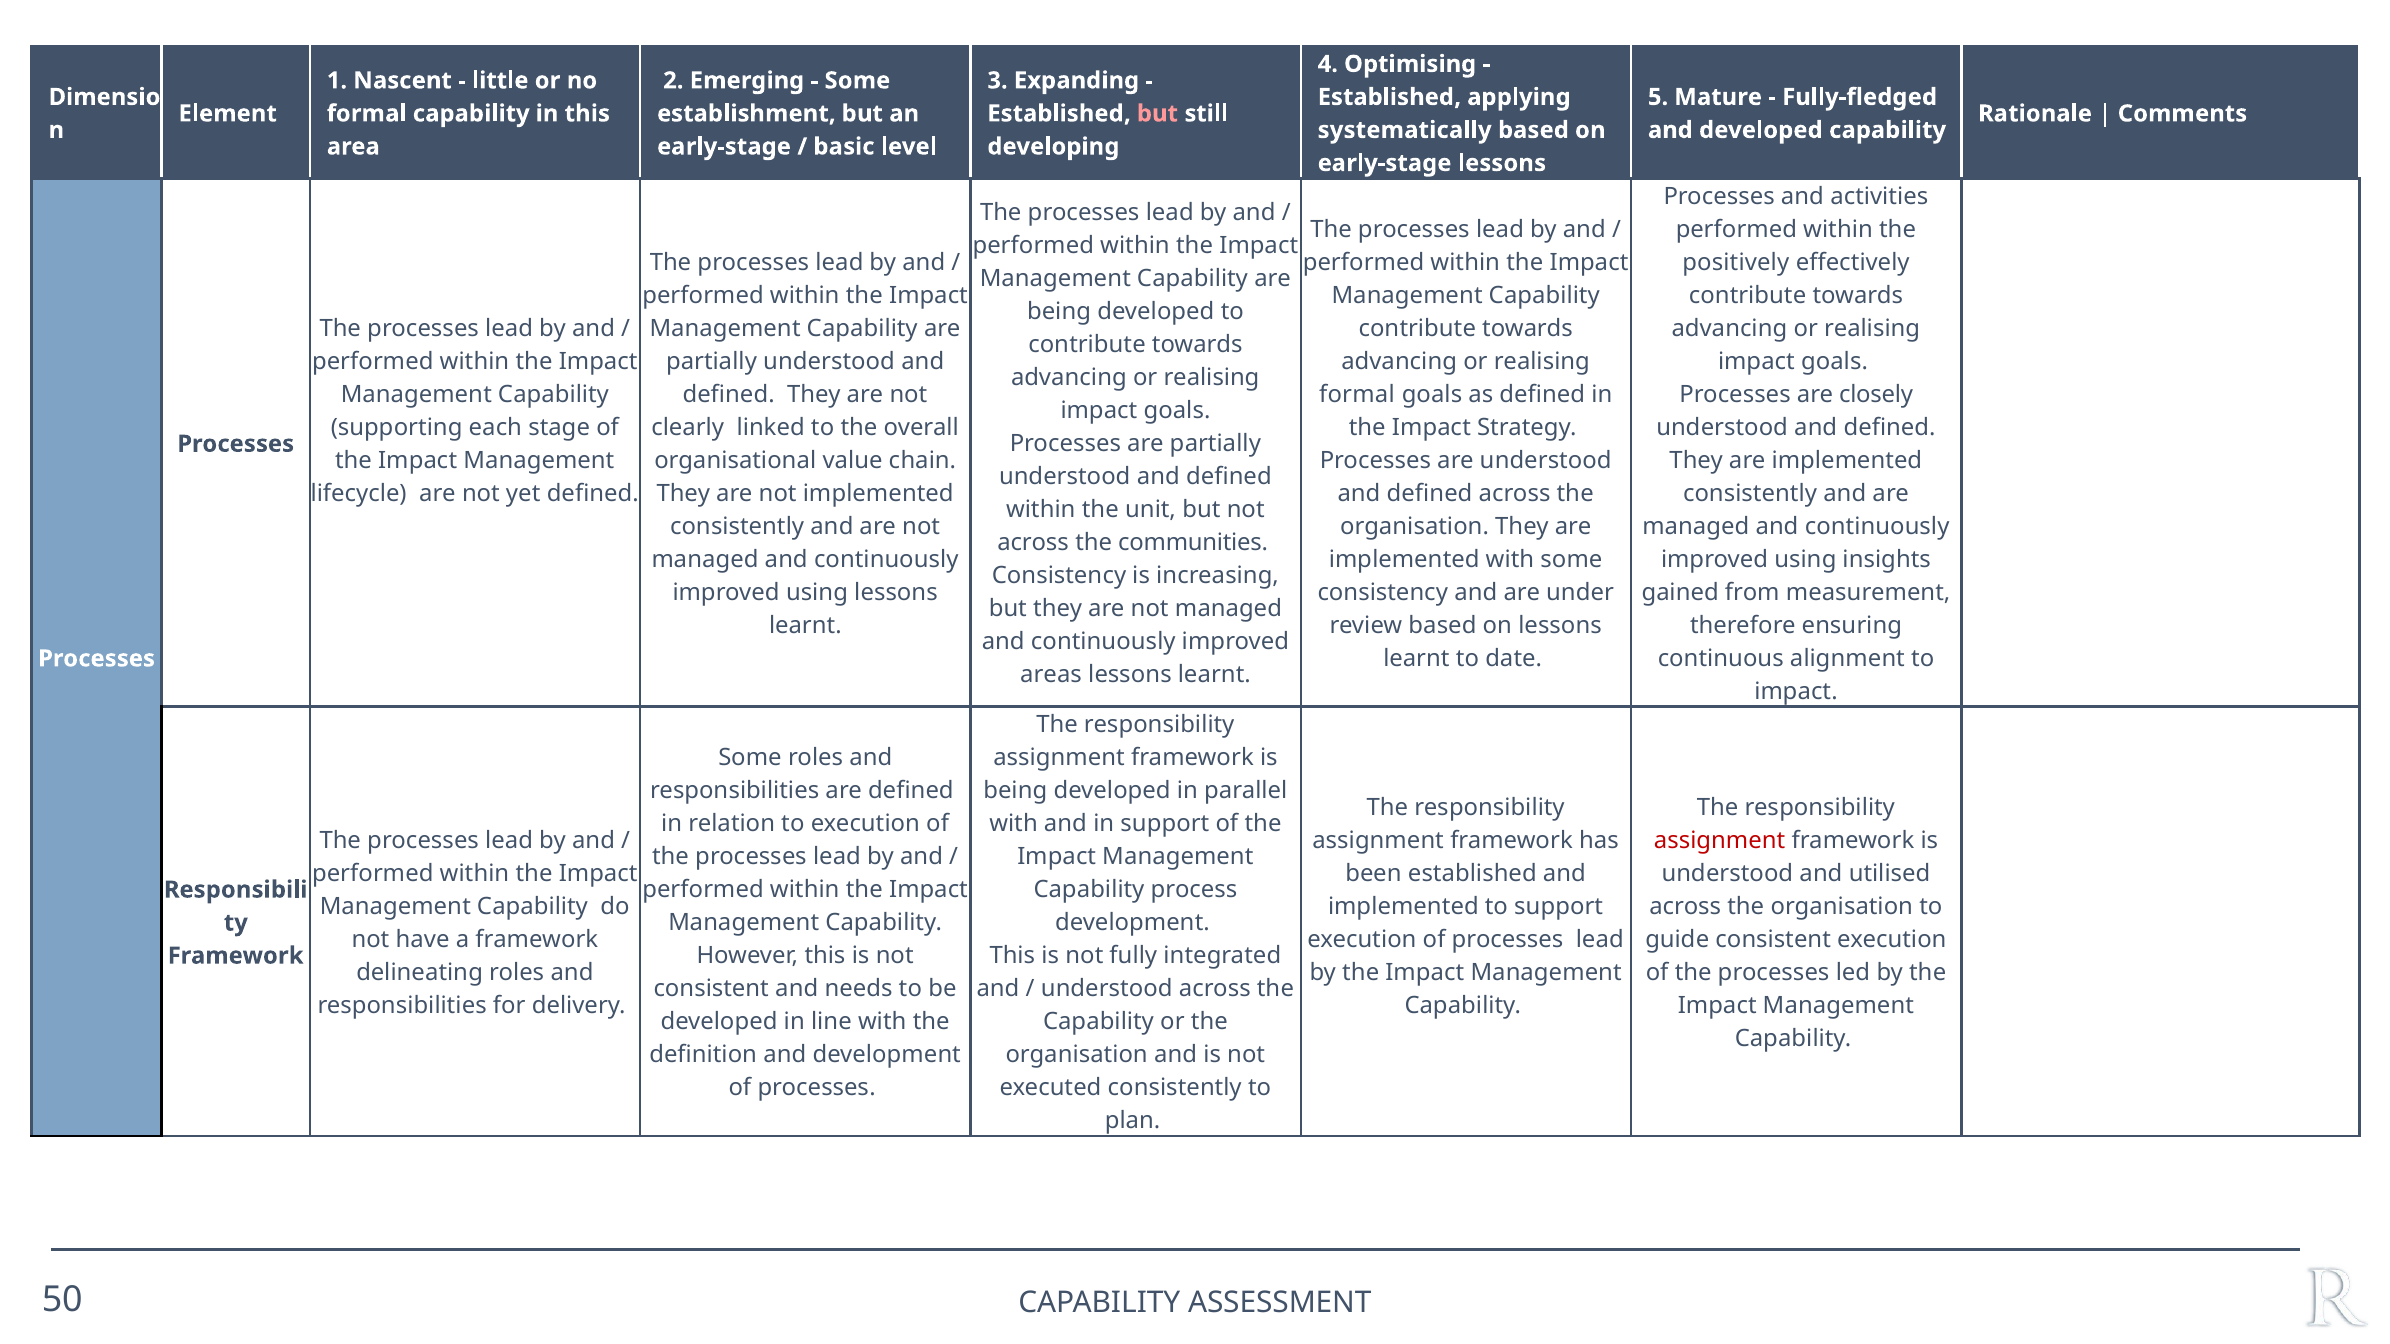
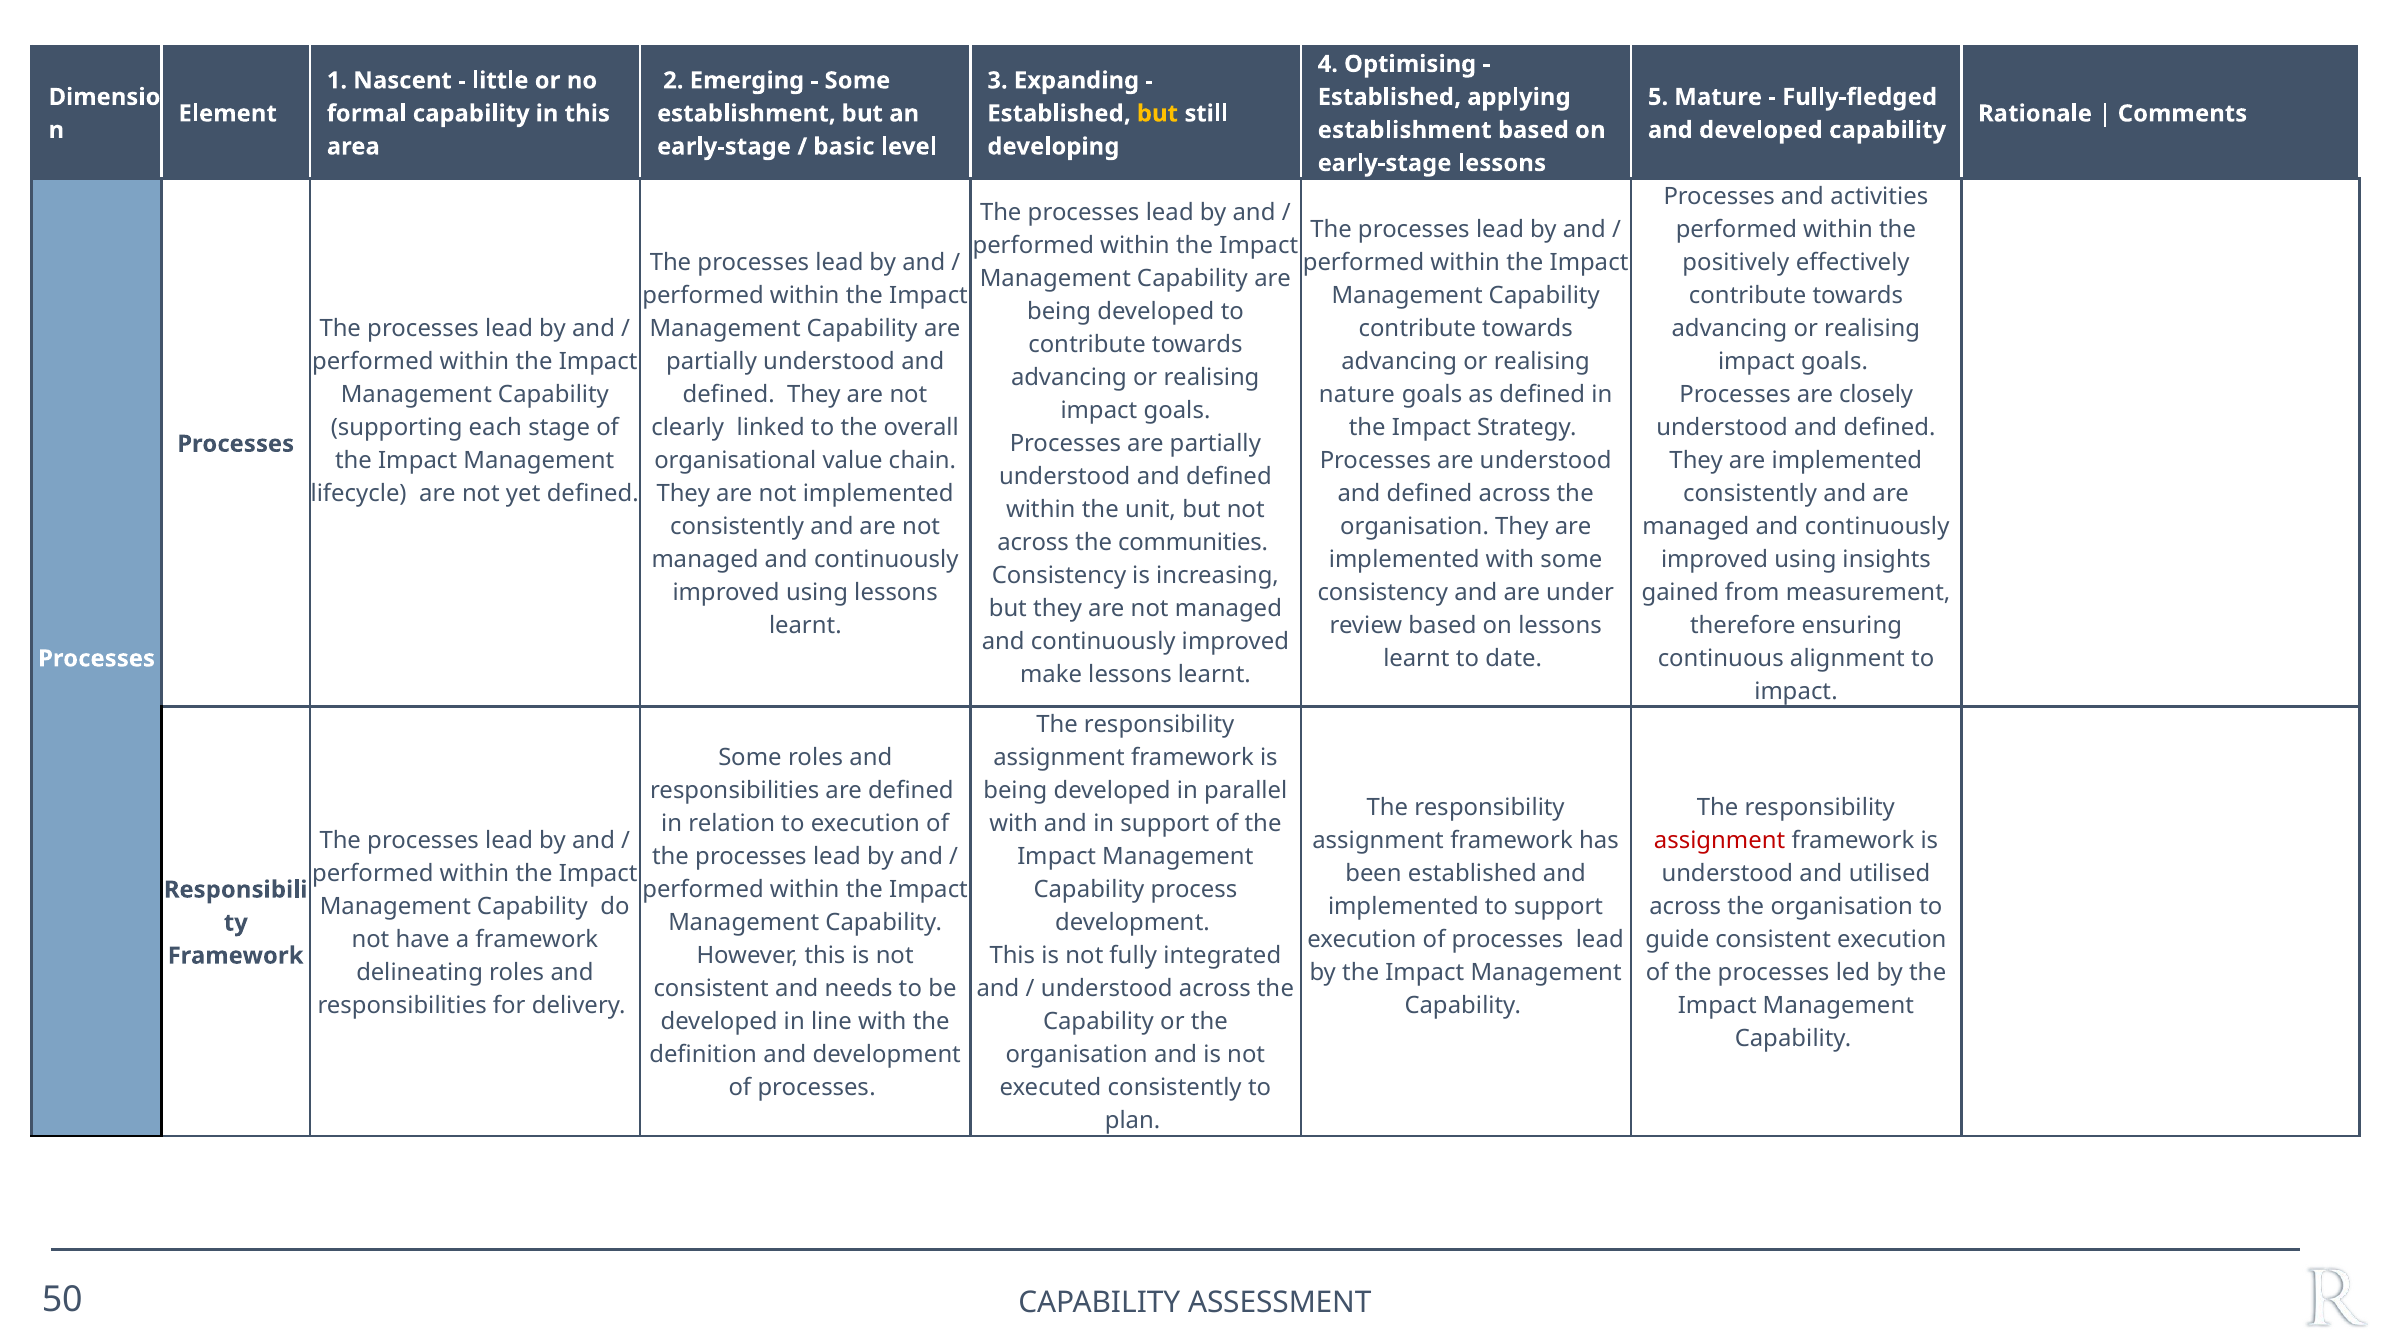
but colour: pink -> yellow (1157, 114)
systematically: systematically -> establishment (1405, 130)
formal: formal -> nature (1357, 394)
areas: areas -> make (1051, 675)
